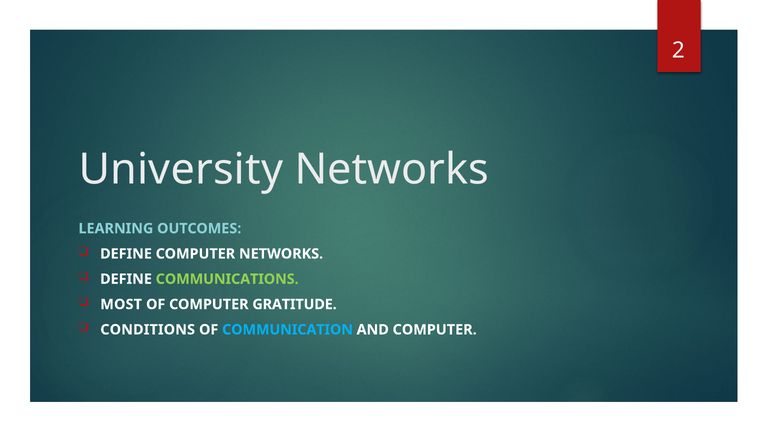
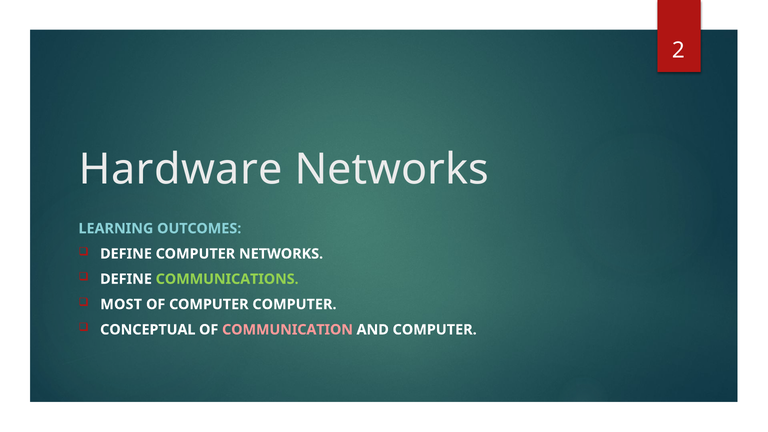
University: University -> Hardware (181, 170)
COMPUTER GRATITUDE: GRATITUDE -> COMPUTER (294, 304)
CONDITIONS: CONDITIONS -> CONCEPTUAL (148, 330)
COMMUNICATION colour: light blue -> pink (288, 330)
